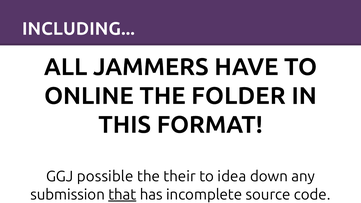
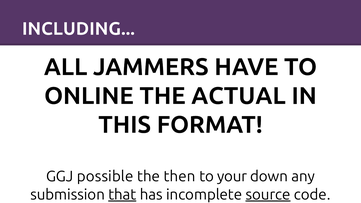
FOLDER: FOLDER -> ACTUAL (238, 96)
their: their -> then (180, 177)
idea: idea -> your (232, 177)
source underline: none -> present (268, 195)
